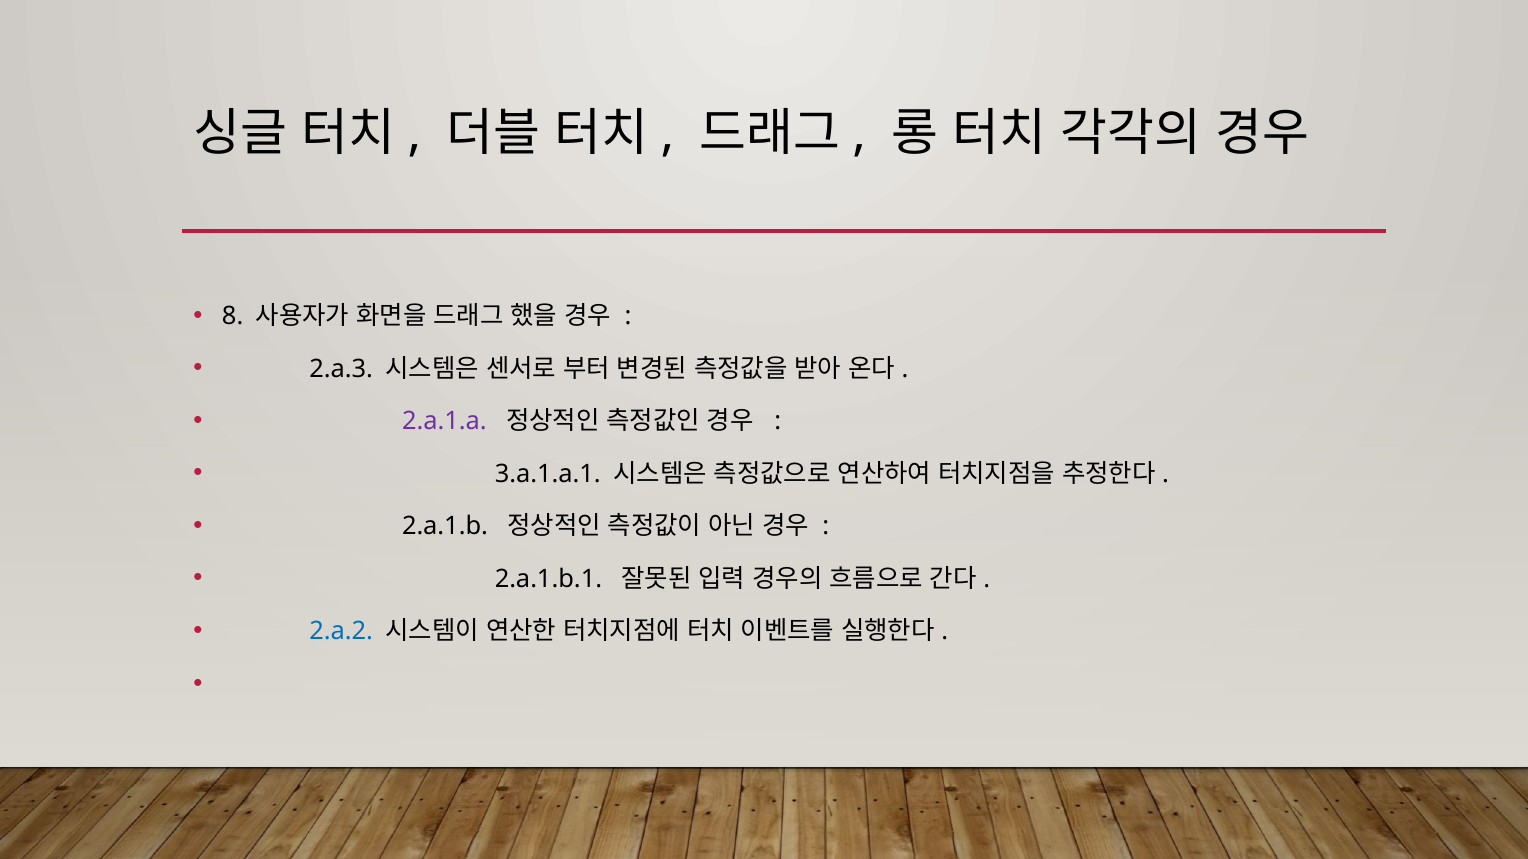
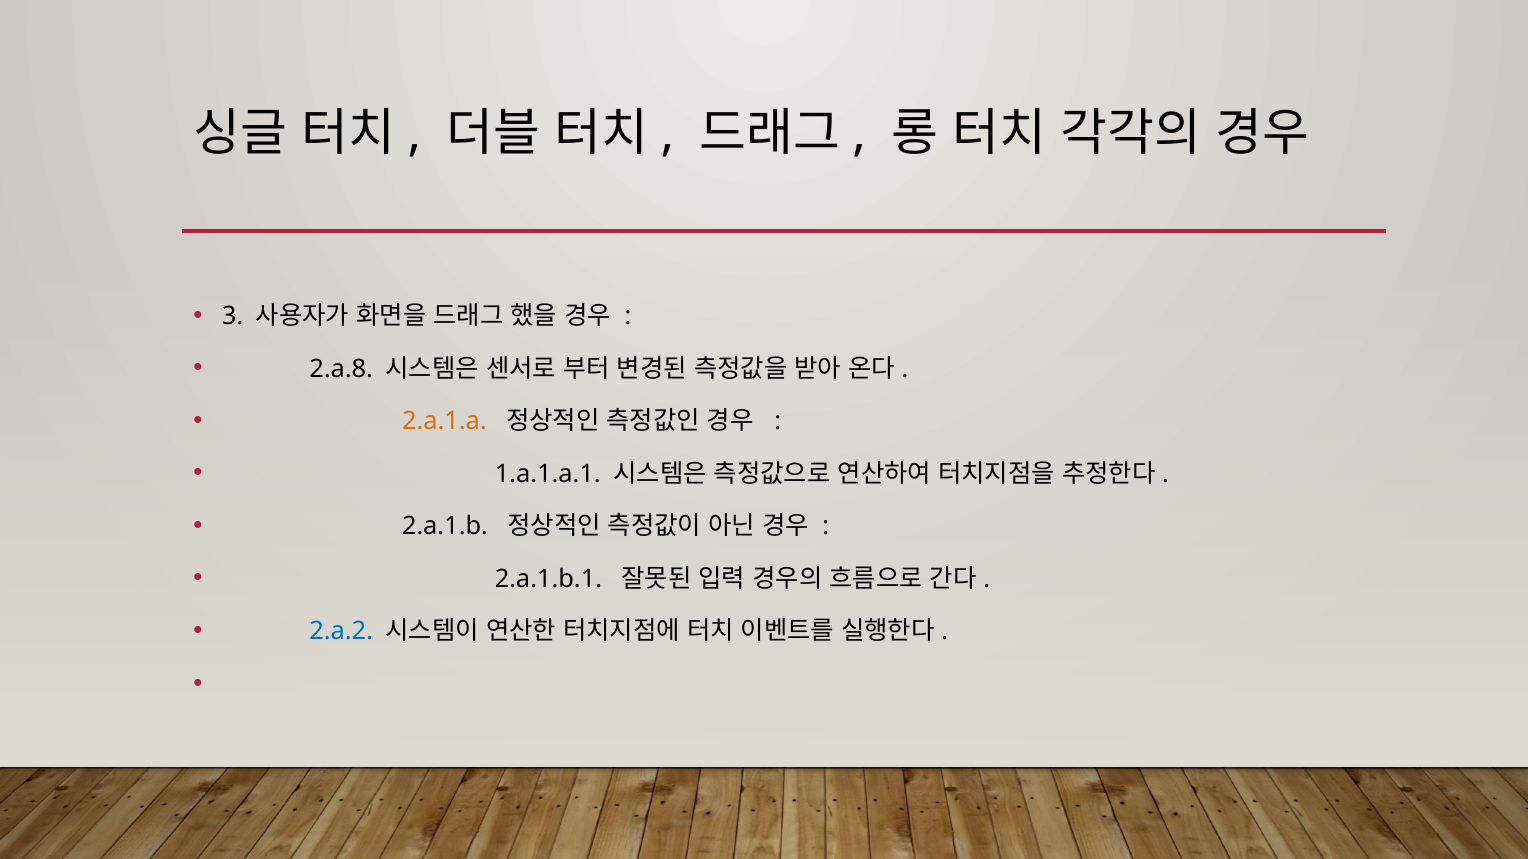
8: 8 -> 3 (233, 316)
2.a.3: 2.a.3 -> 2.a.8 (341, 369)
2.a.1.a colour: purple -> orange (444, 421)
3.a.1.a.1: 3.a.1.a.1 -> 1.a.1.a.1 (548, 474)
